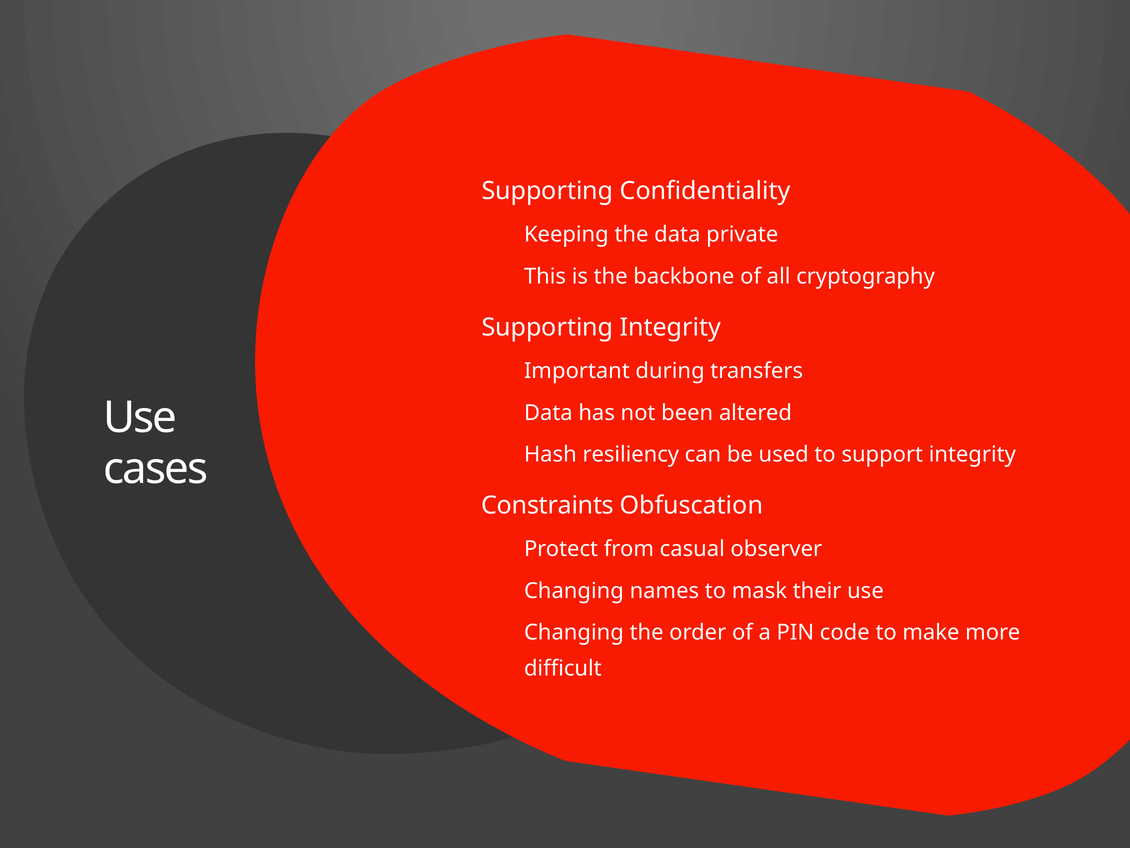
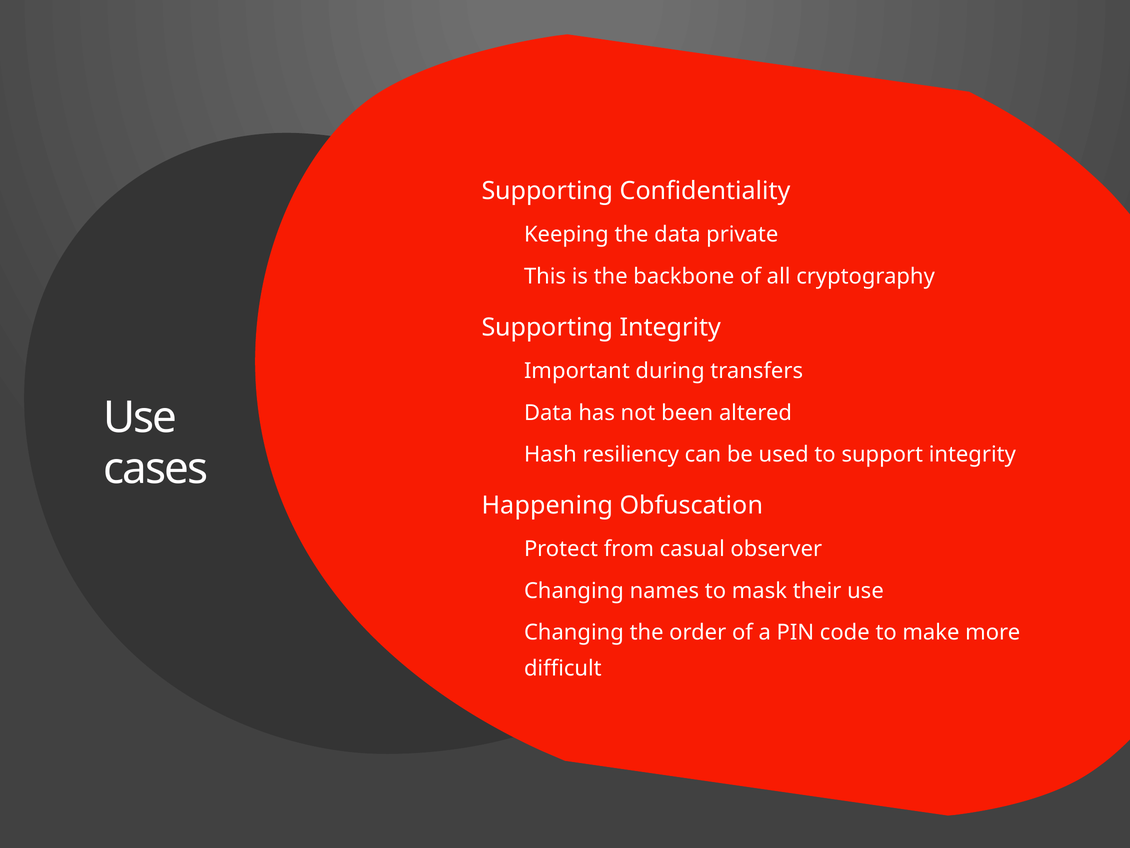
Constraints: Constraints -> Happening (547, 505)
